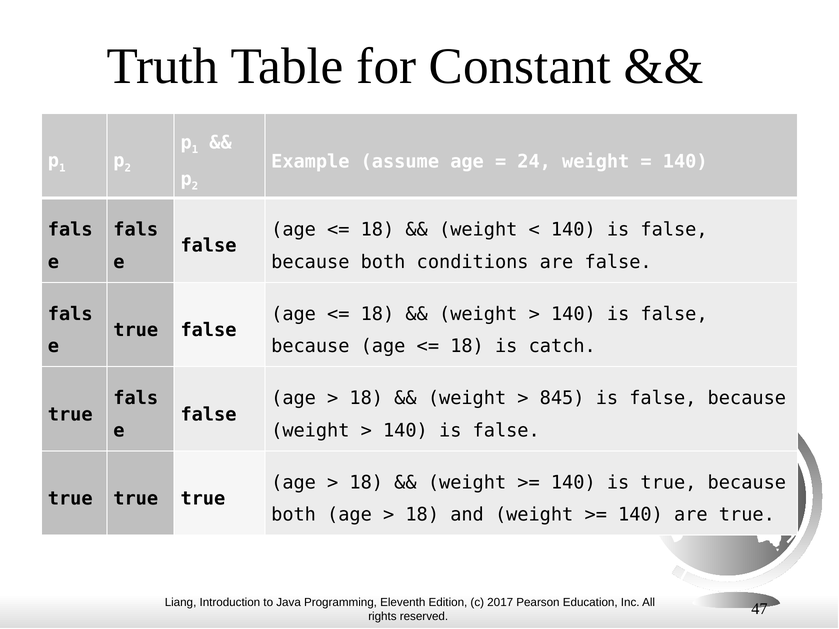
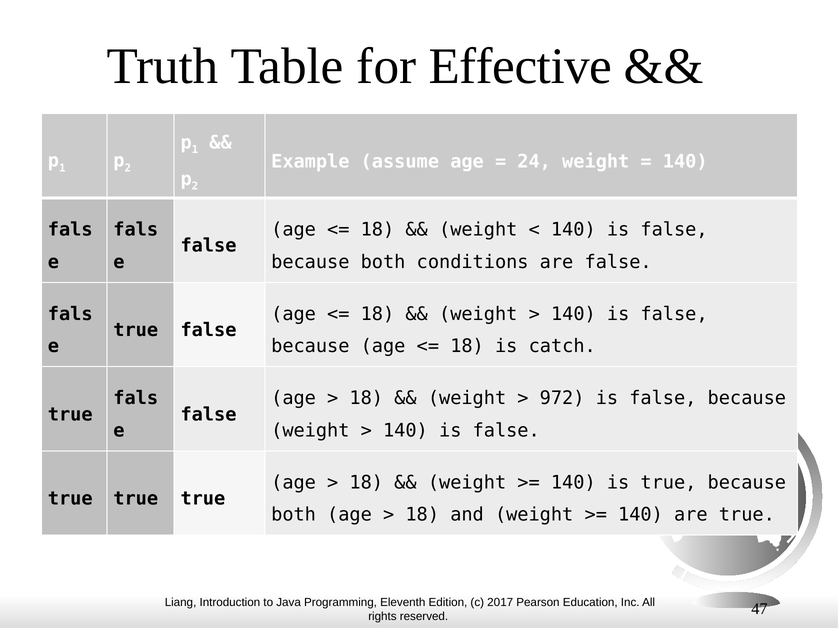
Constant: Constant -> Effective (520, 66)
845: 845 -> 972 (562, 398)
